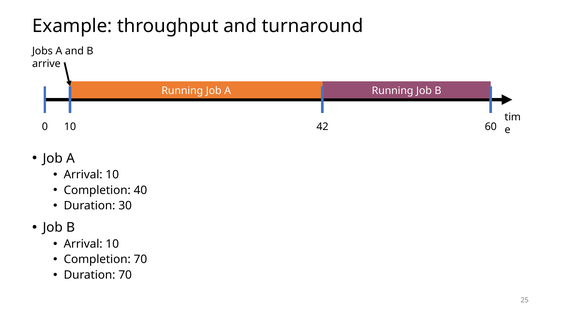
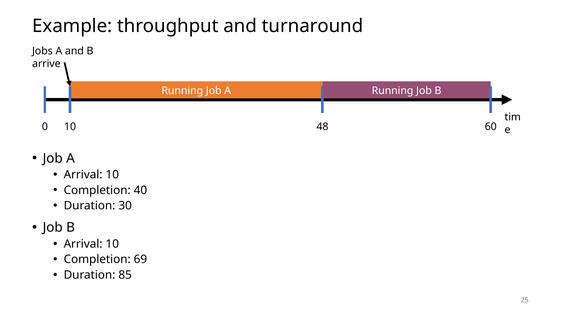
42: 42 -> 48 (322, 127)
Completion 70: 70 -> 69 (140, 260)
Duration 70: 70 -> 85 (125, 275)
